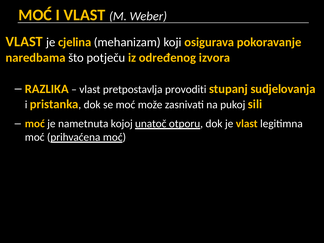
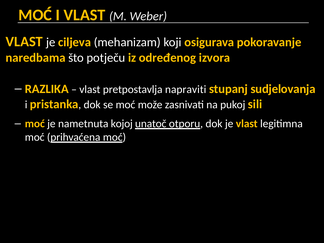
cjelina: cjelina -> ciljeva (75, 42)
provoditi: provoditi -> napraviti (186, 89)
